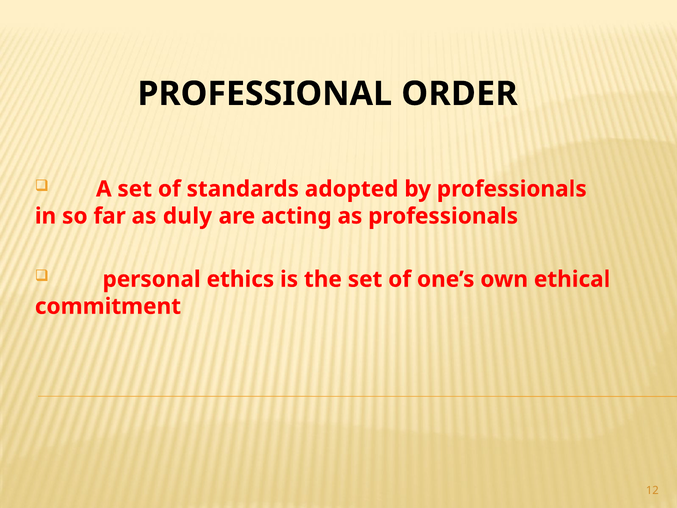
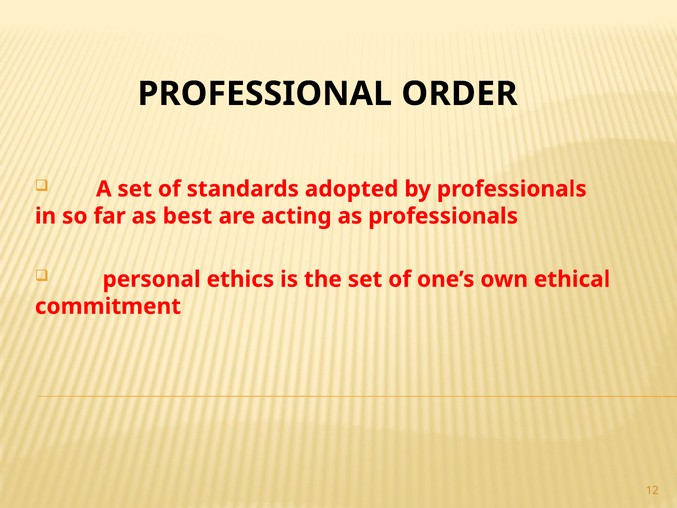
duly: duly -> best (187, 216)
